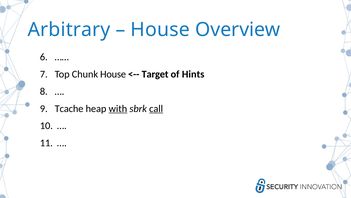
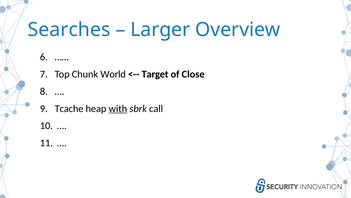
Arbitrary: Arbitrary -> Searches (69, 29)
House: House -> Larger (160, 29)
Chunk House: House -> World (113, 74)
Hints: Hints -> Close (193, 74)
call underline: present -> none (156, 108)
